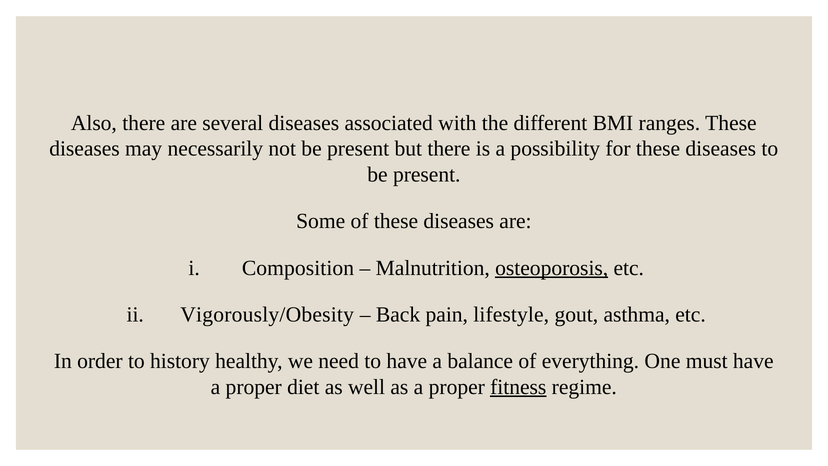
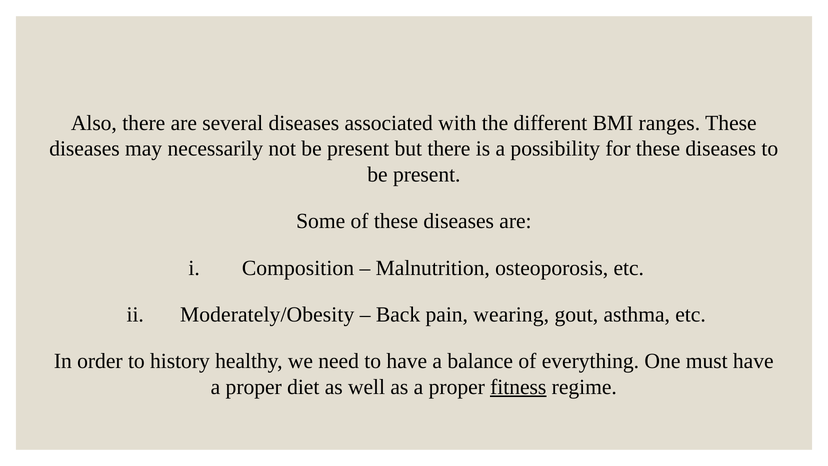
osteoporosis underline: present -> none (552, 268)
Vigorously/Obesity: Vigorously/Obesity -> Moderately/Obesity (267, 314)
lifestyle: lifestyle -> wearing (511, 314)
